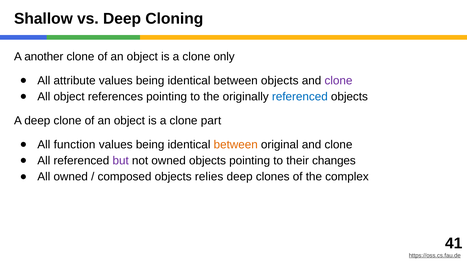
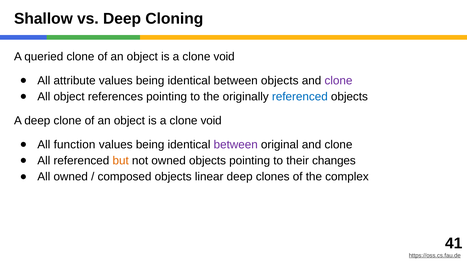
another: another -> queried (44, 57)
only: only -> void (224, 57)
part: part -> void (211, 120)
between colour: orange -> purple (236, 144)
but colour: purple -> orange (121, 160)
relies: relies -> linear (209, 177)
